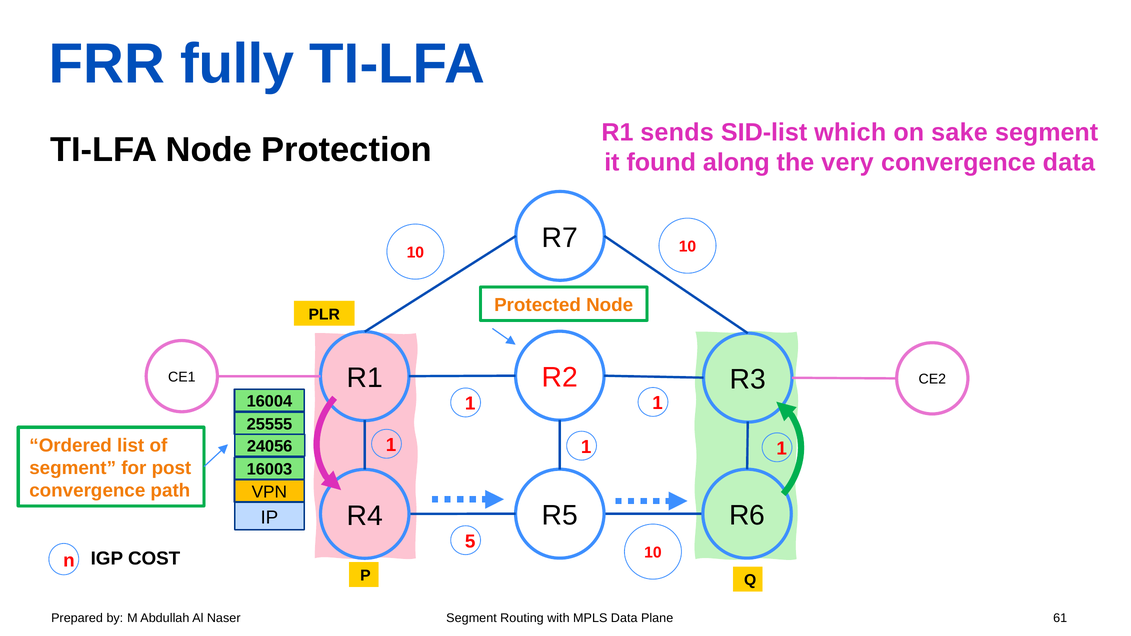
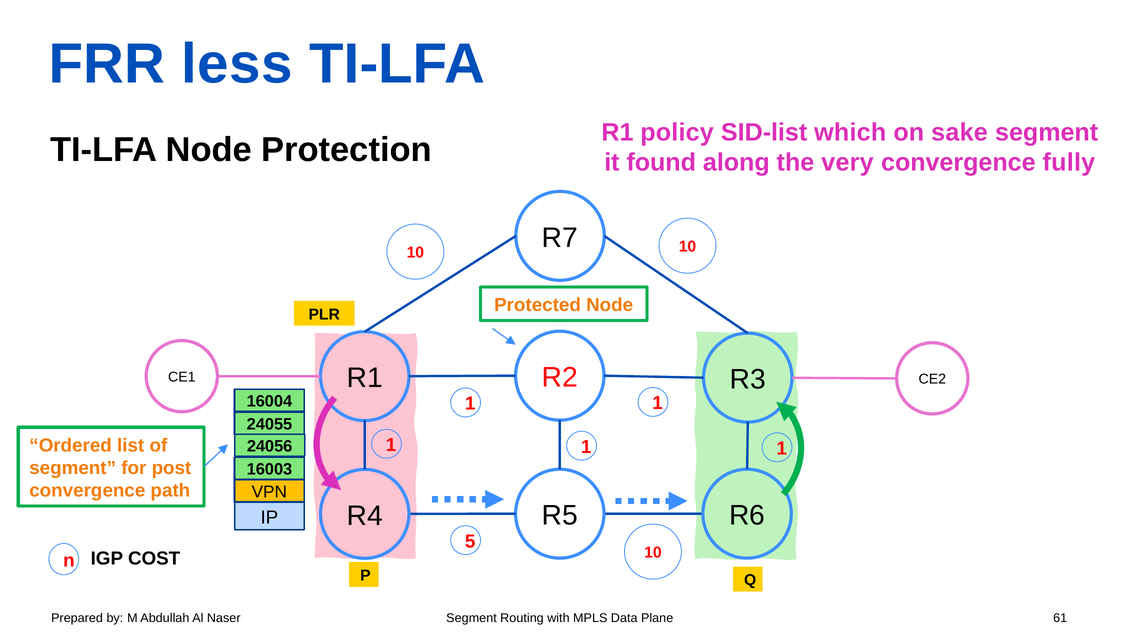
fully: fully -> less (237, 64)
sends: sends -> policy (677, 132)
convergence data: data -> fully (1069, 162)
25555: 25555 -> 24055 (270, 424)
